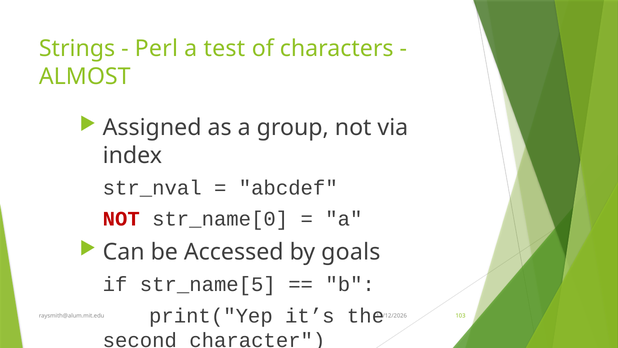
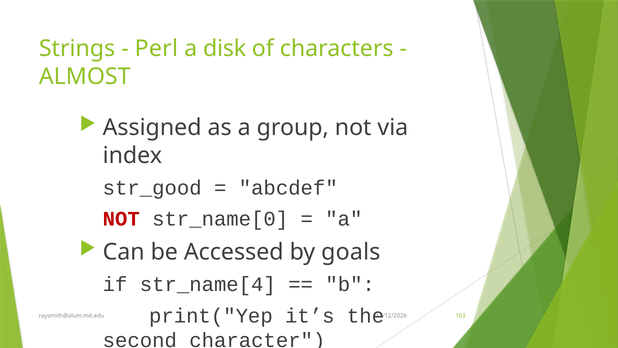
test: test -> disk (225, 49)
str_nval: str_nval -> str_good (152, 188)
str_name[5: str_name[5 -> str_name[4 (208, 284)
